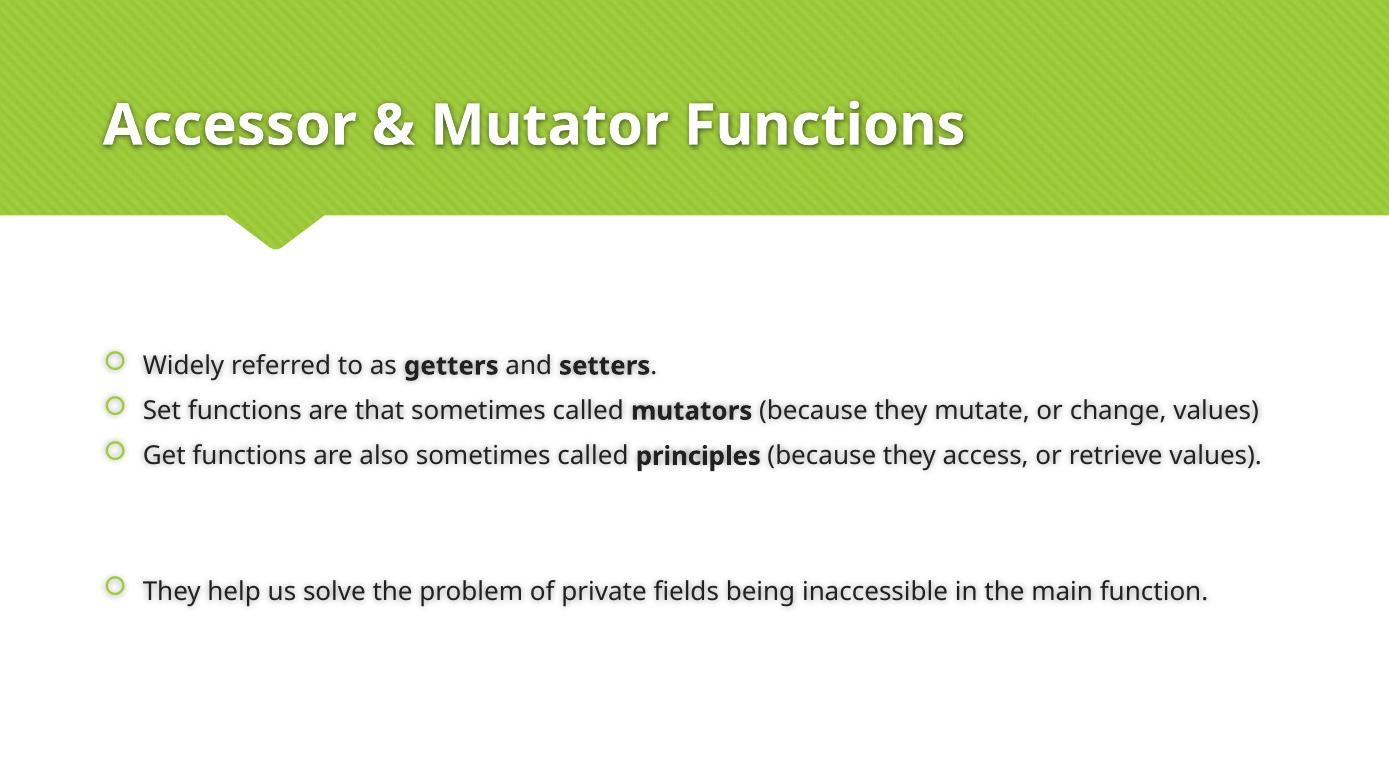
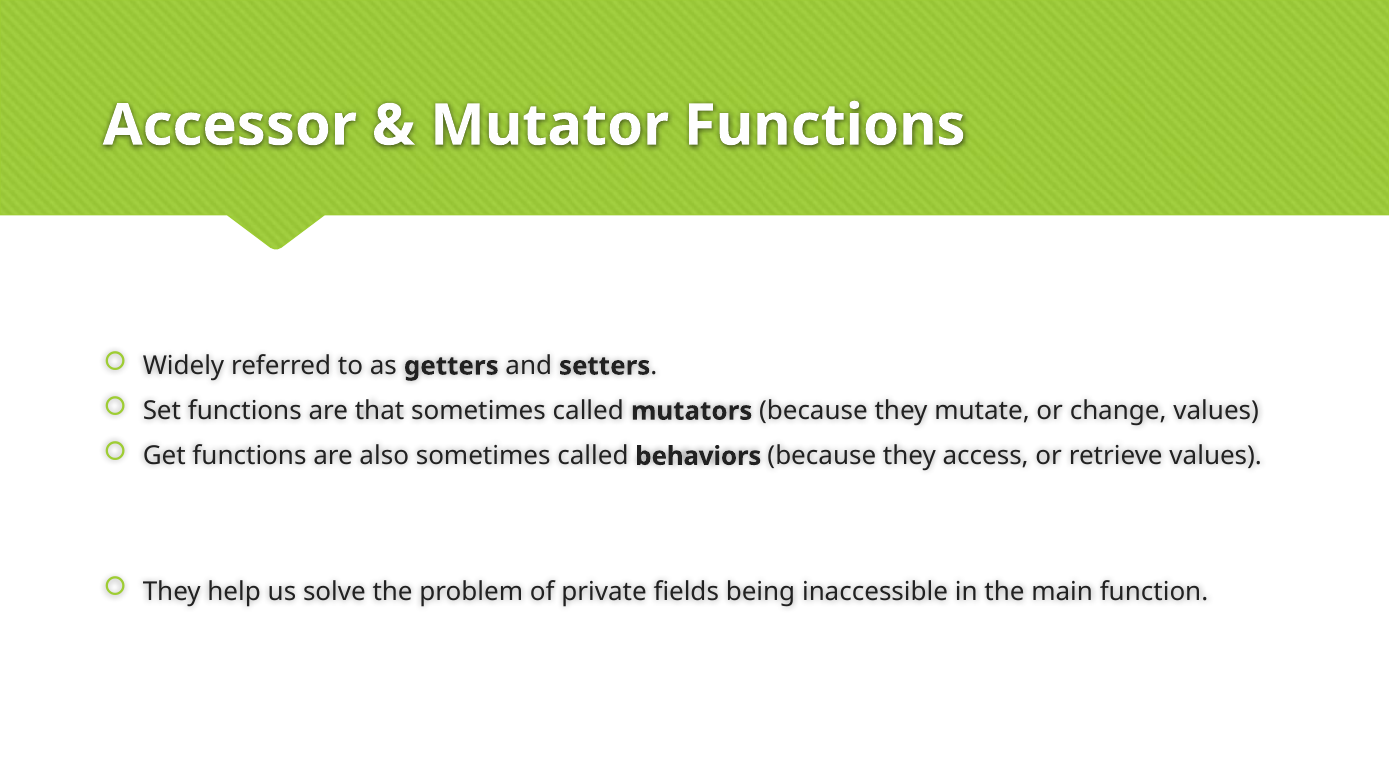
principles: principles -> behaviors (698, 456)
